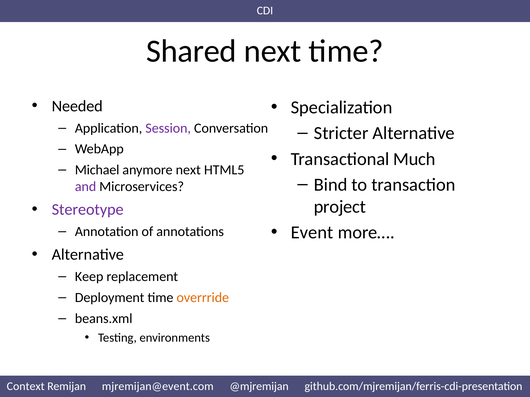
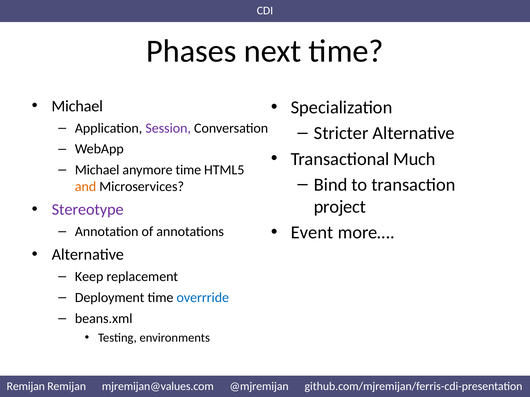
Shared: Shared -> Phases (191, 51)
Needed: Needed -> Michael (77, 106)
anymore next: next -> time (188, 170)
and colour: purple -> orange (86, 187)
overrride colour: orange -> blue (203, 298)
Context: Context -> Remijan (26, 387)
mjremijan@event.com: mjremijan@event.com -> mjremijan@values.com (158, 387)
